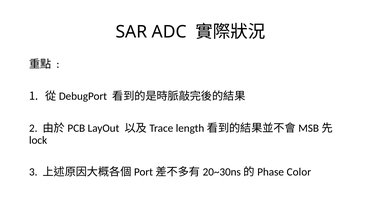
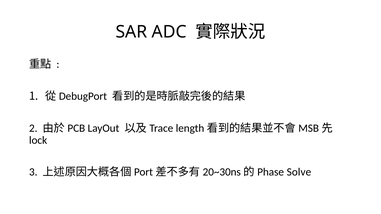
Color: Color -> Solve (299, 172)
